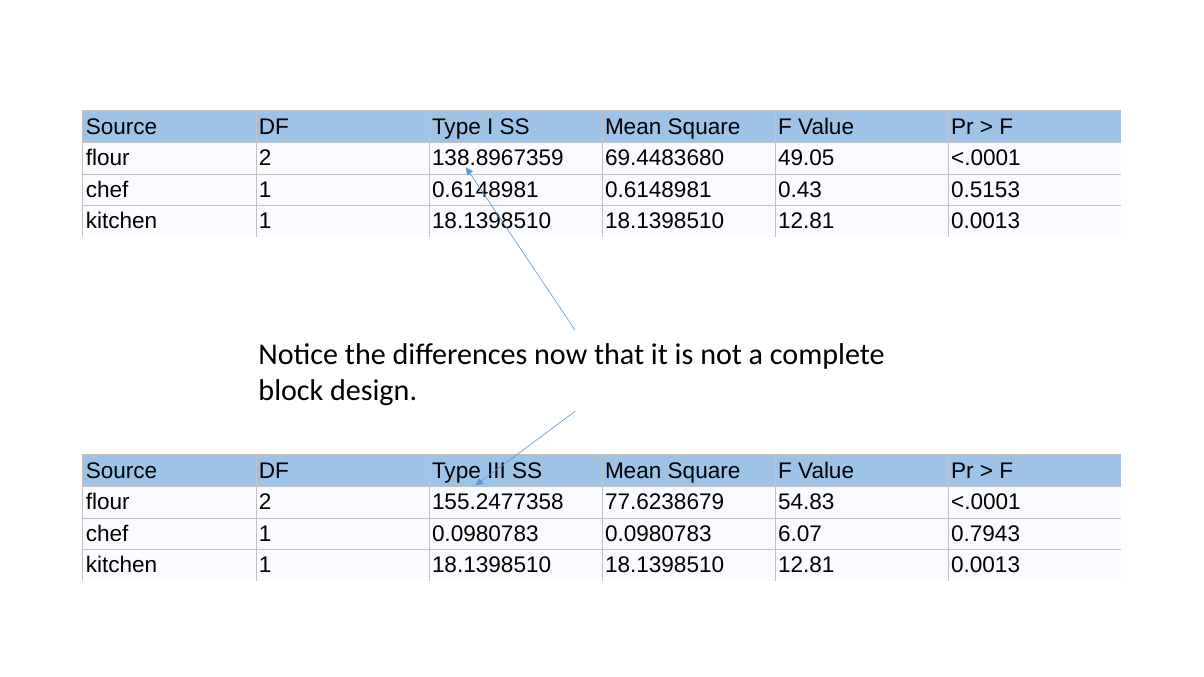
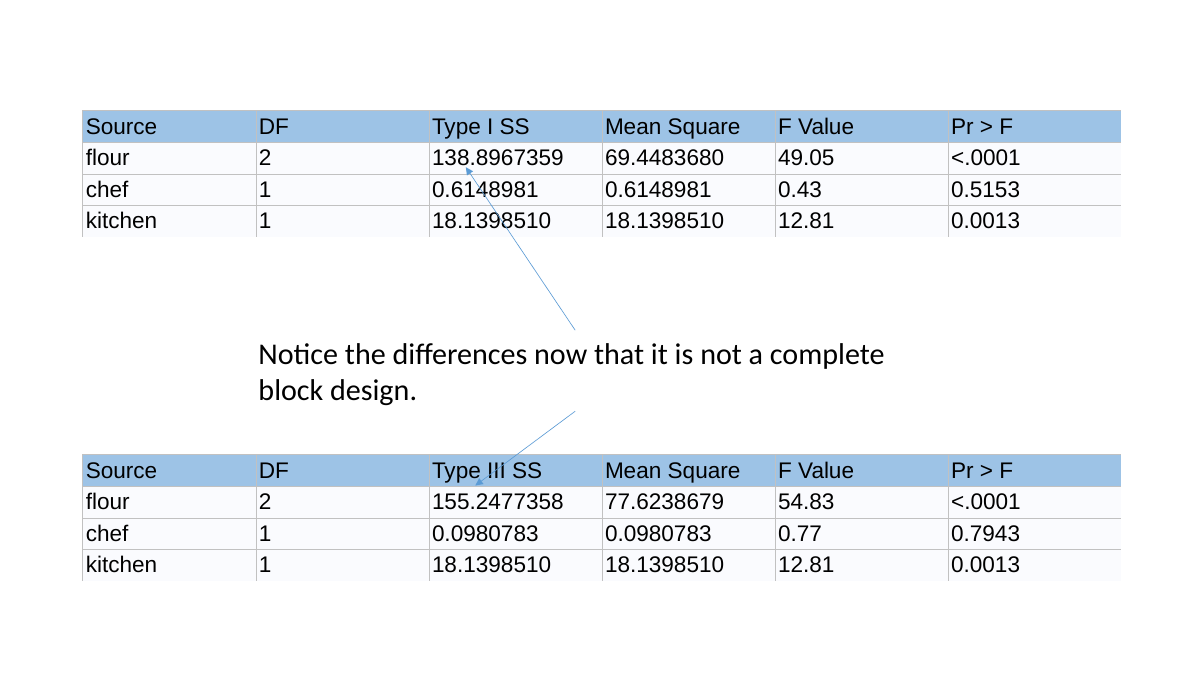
6.07: 6.07 -> 0.77 (800, 534)
